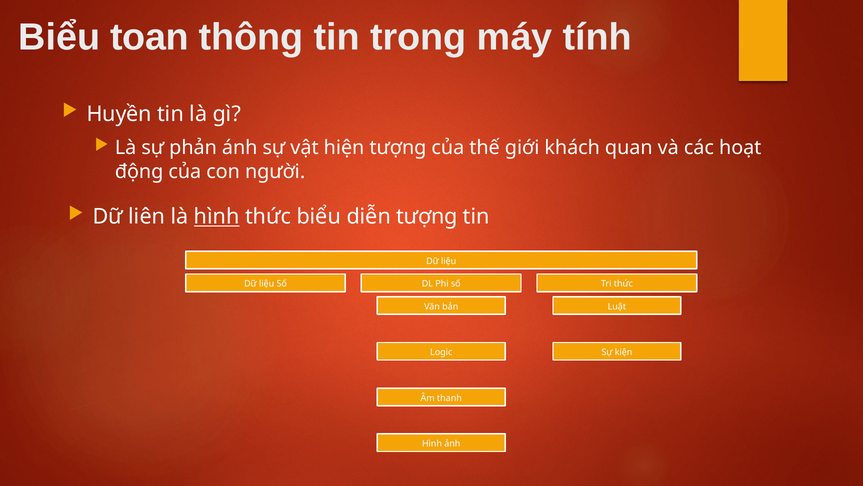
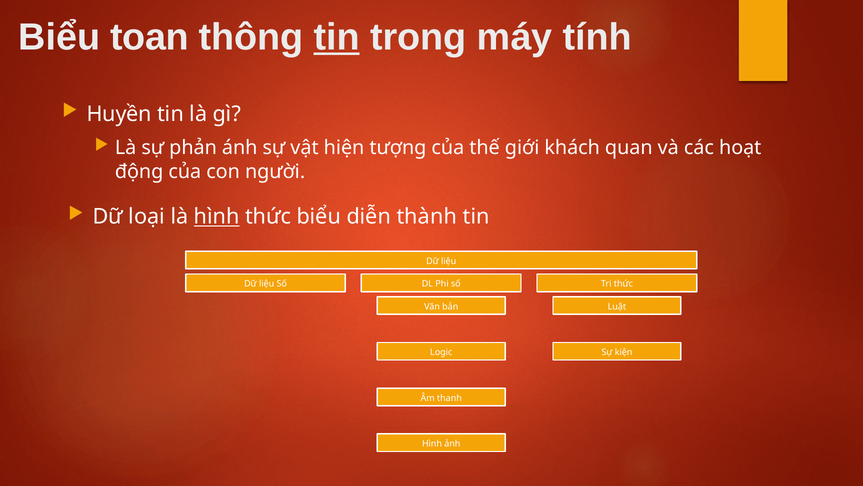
tin underline: none -> present (337, 37)
liên: liên -> loại (147, 216)
diễn tượng: tượng -> thành (427, 216)
